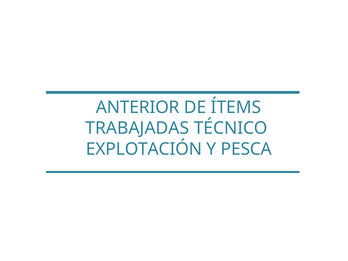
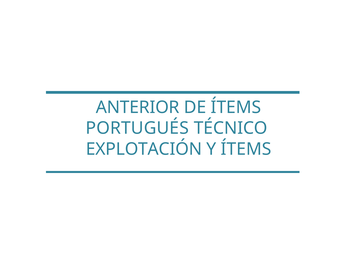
TRABAJADAS: TRABAJADAS -> PORTUGUÉS (137, 128)
Y PESCA: PESCA -> ÍTEMS (246, 149)
